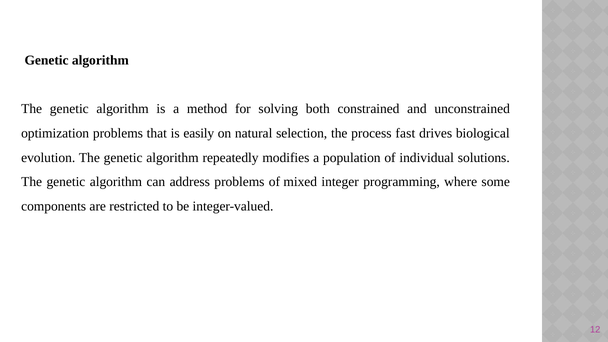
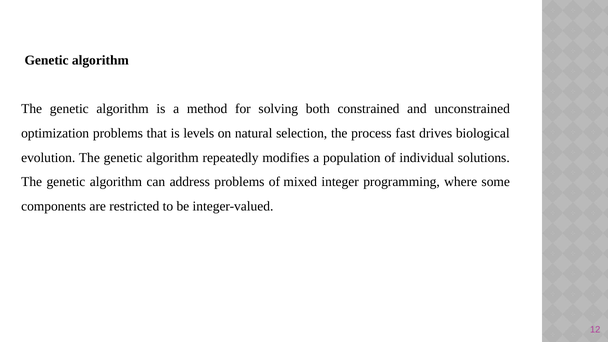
easily: easily -> levels (199, 133)
